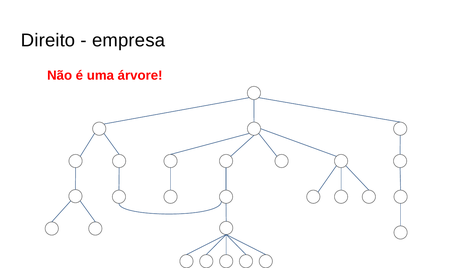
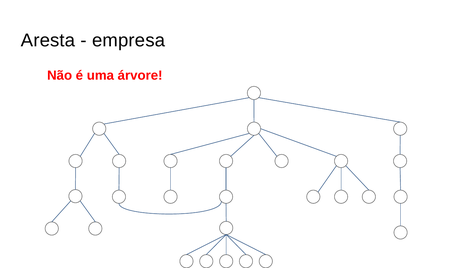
Direito: Direito -> Aresta (48, 40)
